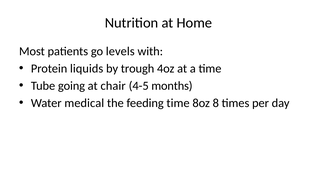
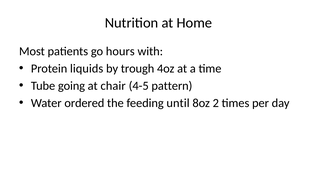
levels: levels -> hours (120, 51)
months: months -> pattern (172, 86)
medical: medical -> ordered (84, 103)
feeding time: time -> until (178, 103)
8: 8 -> 2 (216, 103)
